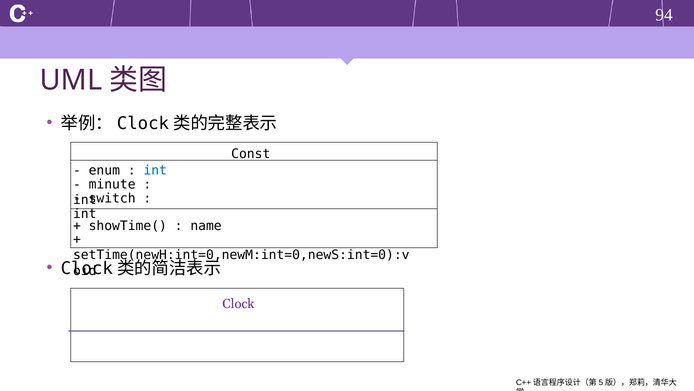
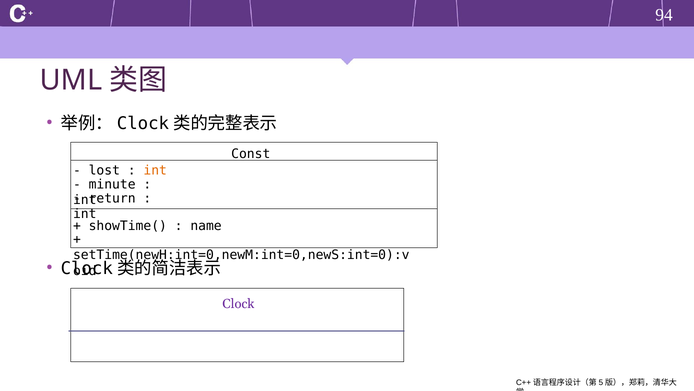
enum: enum -> lost (104, 170)
int colour: blue -> orange (155, 170)
switch: switch -> return (112, 198)
